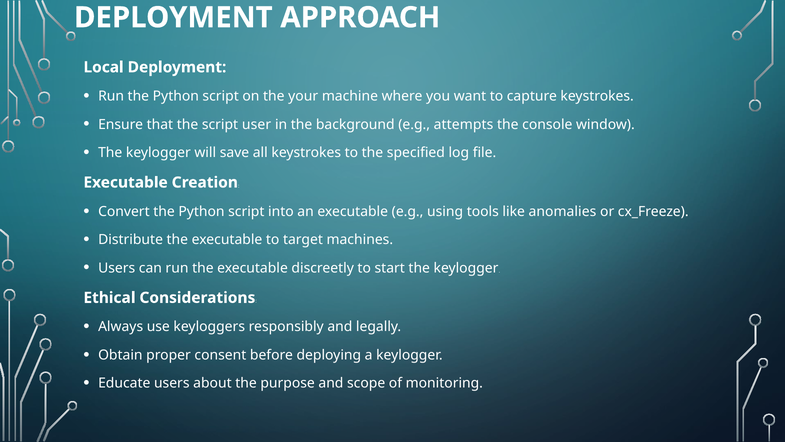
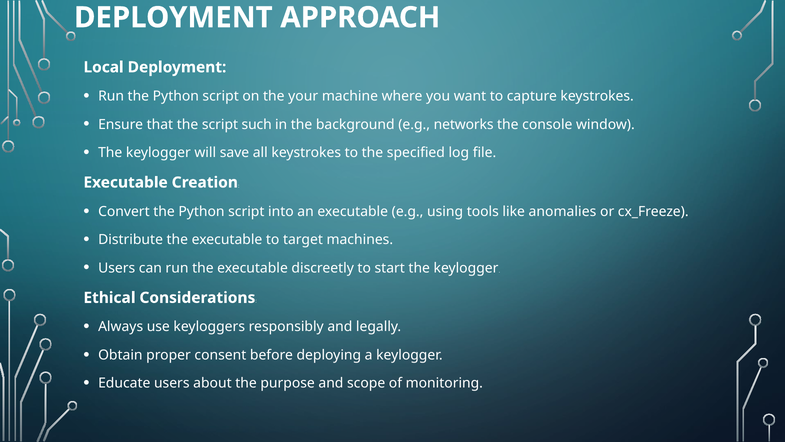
user: user -> such (257, 124)
attempts: attempts -> networks (464, 124)
